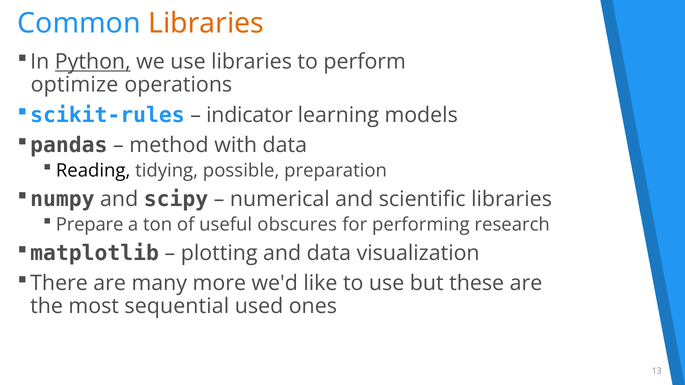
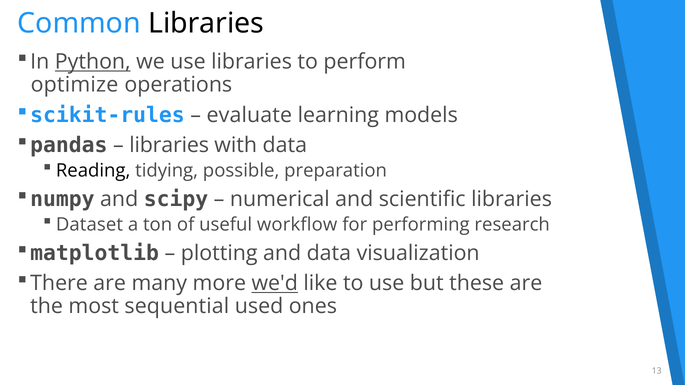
Libraries colour: orange -> black (206, 23)
indicator: indicator -> evaluate (249, 115)
method: method -> libraries (169, 146)
Prepare: Prepare -> Dataset (89, 225)
obscures: obscures -> workflow (297, 225)
we'd underline: none -> present (275, 284)
